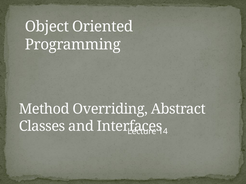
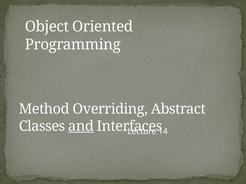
and underline: none -> present (81, 126)
